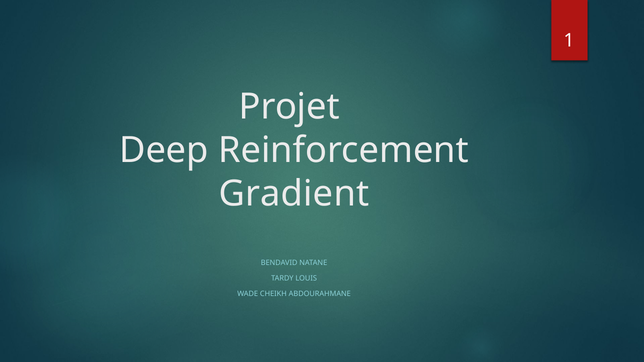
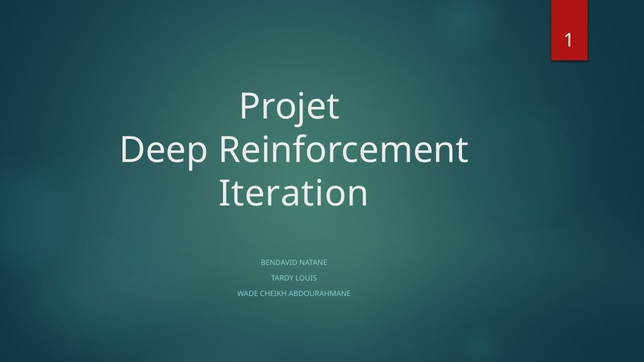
Gradient: Gradient -> Iteration (294, 194)
